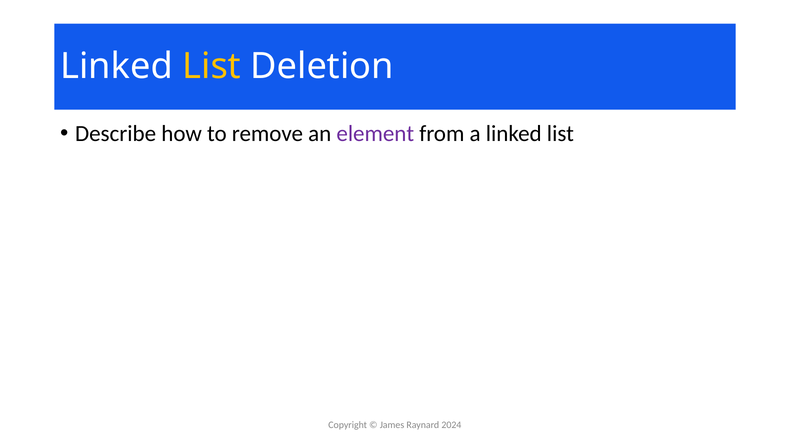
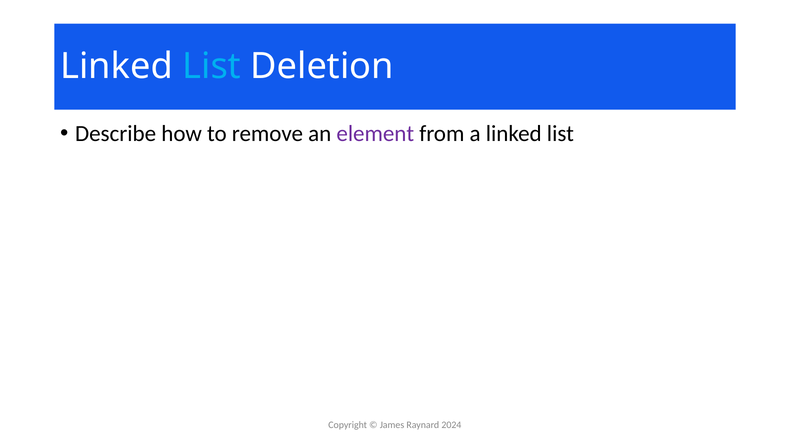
List colour: yellow -> light blue (212, 66)
